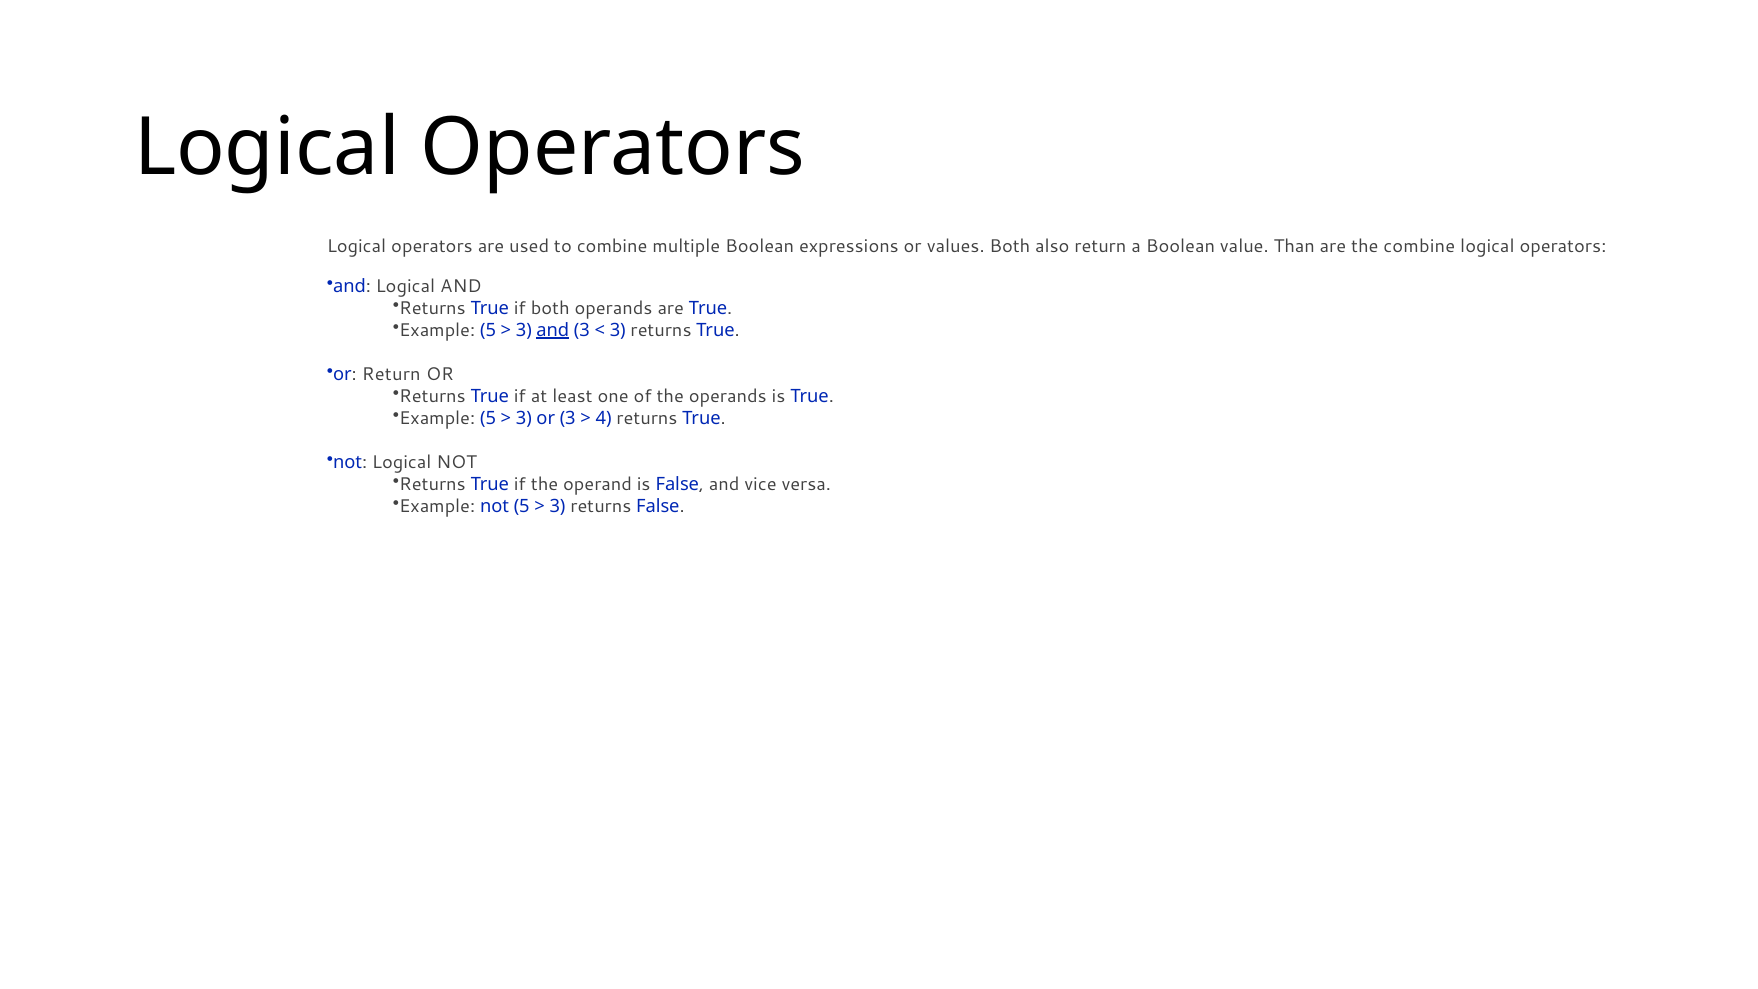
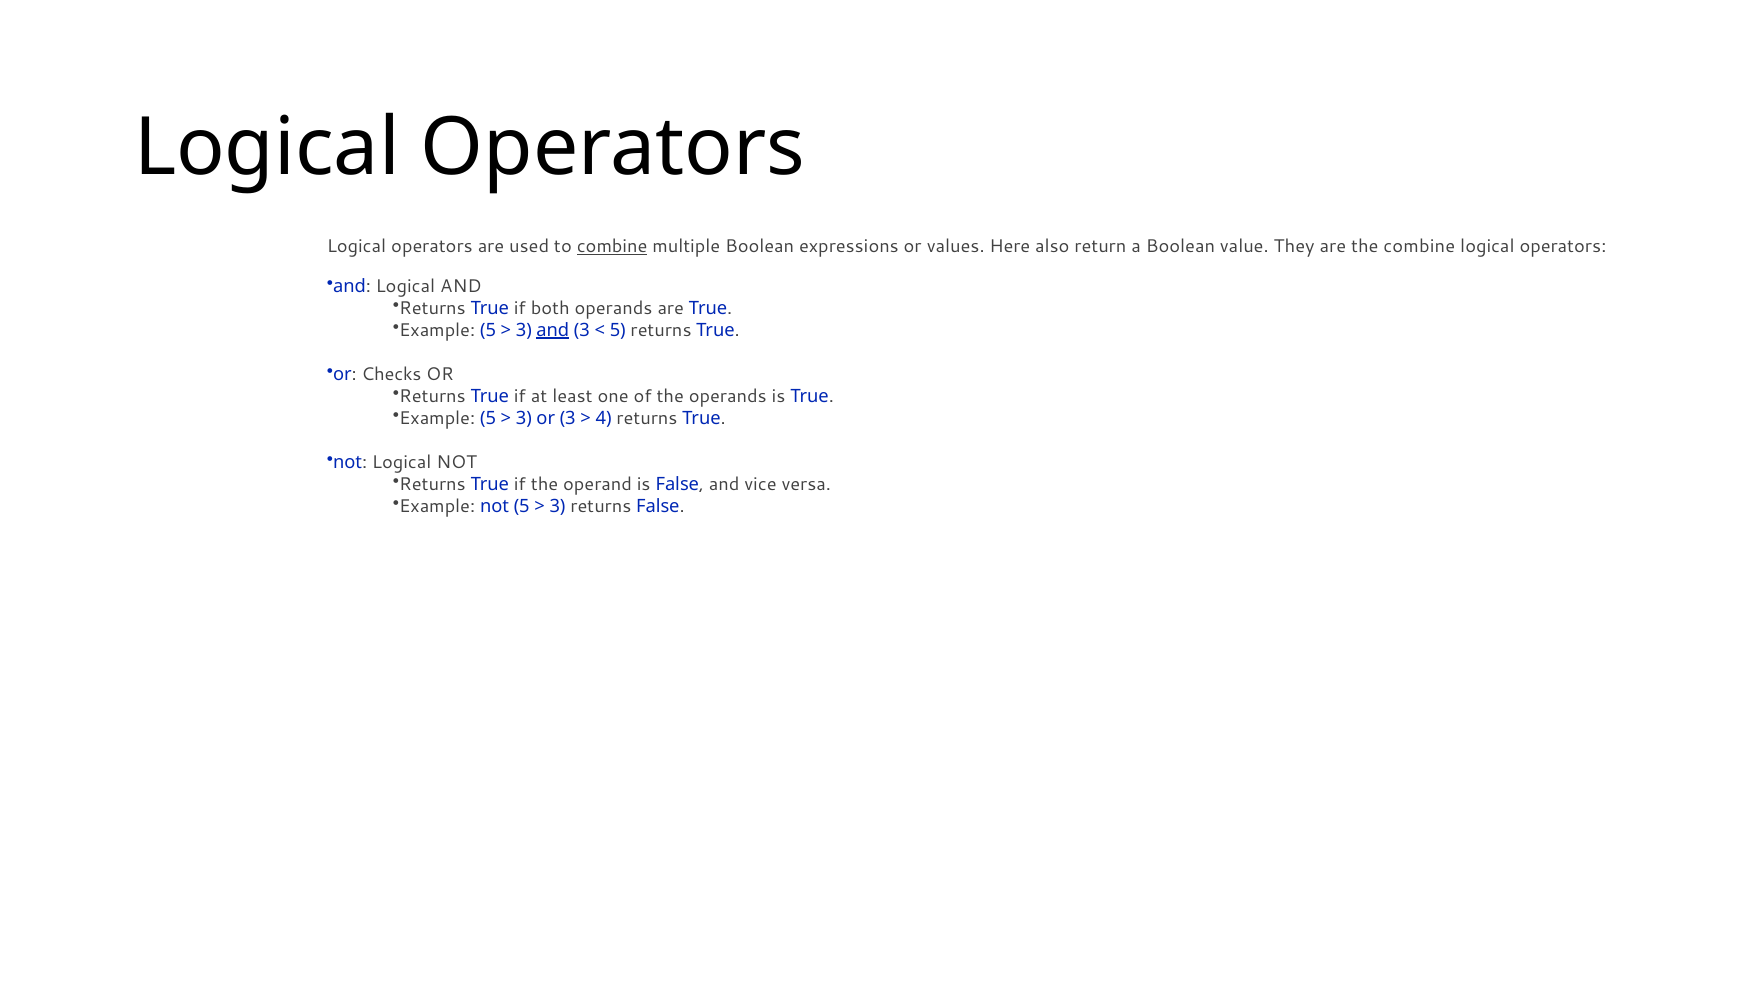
combine underline: none -> present (612, 246)
values Both: Both -> Here (1010, 246)
Than: Than -> They (1294, 246)
3: 3 -> 5 (618, 330)
or Return: Return -> Checks (391, 374)
